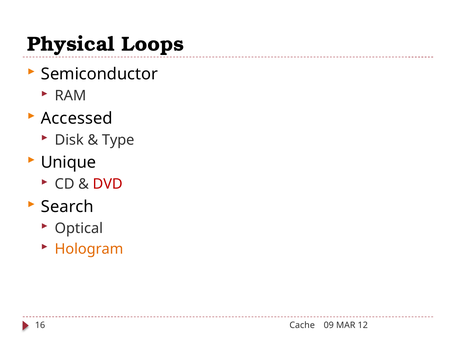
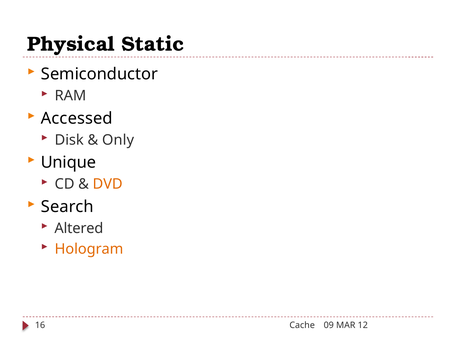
Loops: Loops -> Static (153, 44)
Type: Type -> Only (118, 140)
DVD colour: red -> orange (108, 184)
Optical: Optical -> Altered (79, 228)
